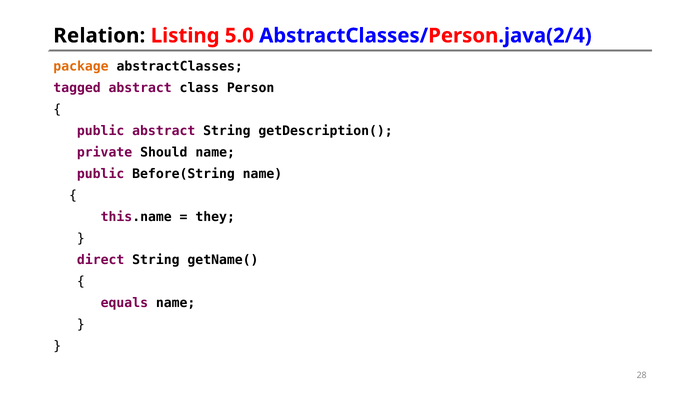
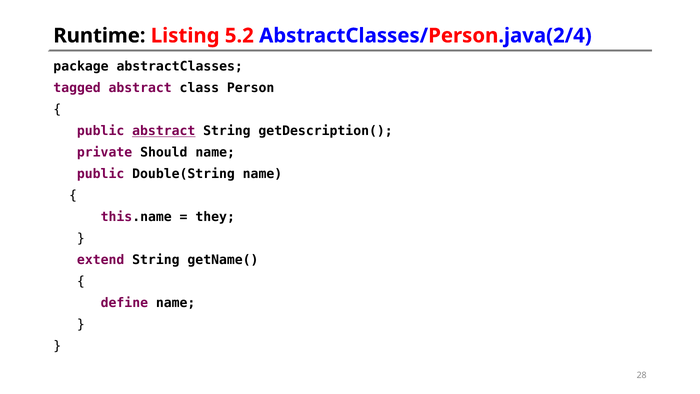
Relation: Relation -> Runtime (99, 36)
5.0: 5.0 -> 5.2 (239, 36)
package colour: orange -> black (81, 67)
abstract underline: none -> present (164, 131)
Before(String: Before(String -> Double(String (184, 174)
direct: direct -> extend (101, 260)
equals: equals -> define (124, 303)
